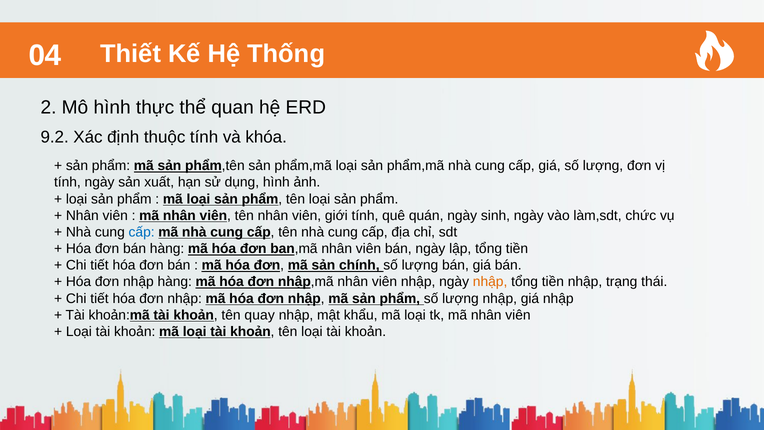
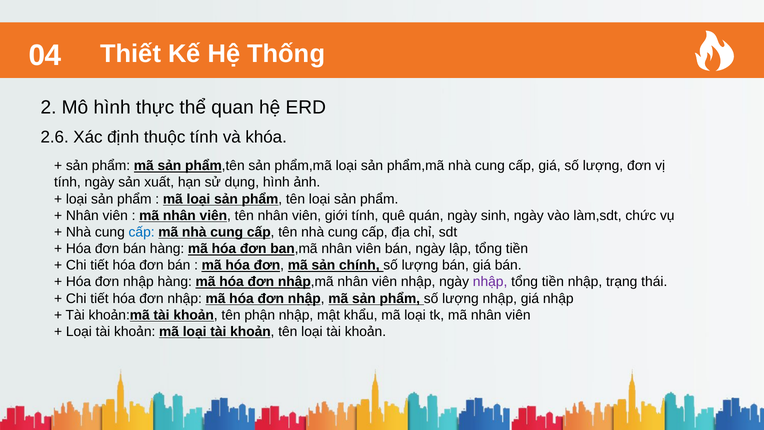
9.2: 9.2 -> 2.6 (55, 137)
nhập colour: orange -> purple (490, 282)
quay: quay -> phận (260, 315)
